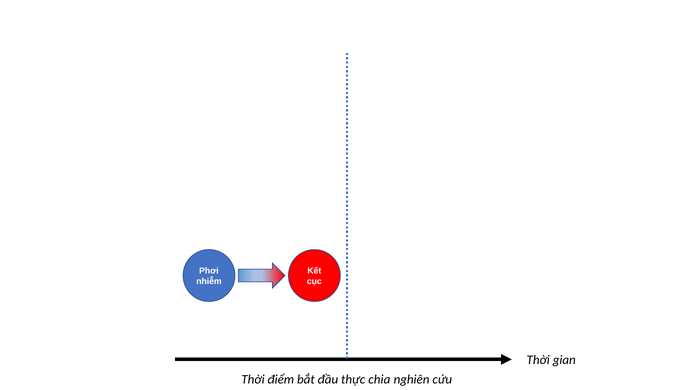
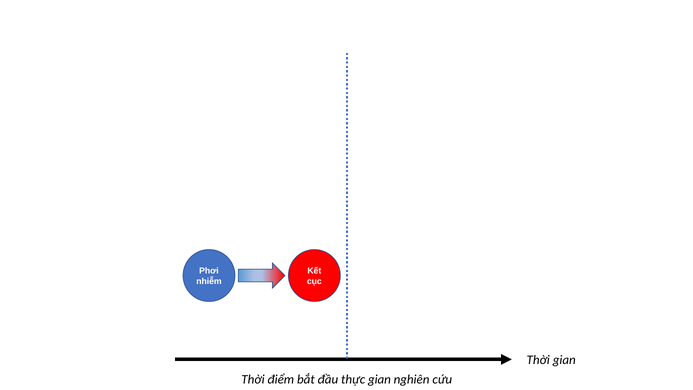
thực chia: chia -> gian (379, 379)
